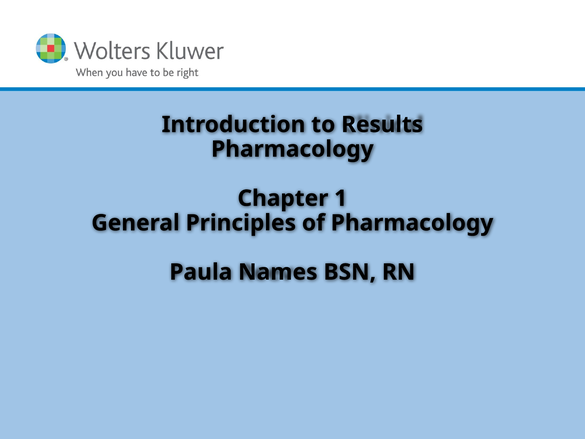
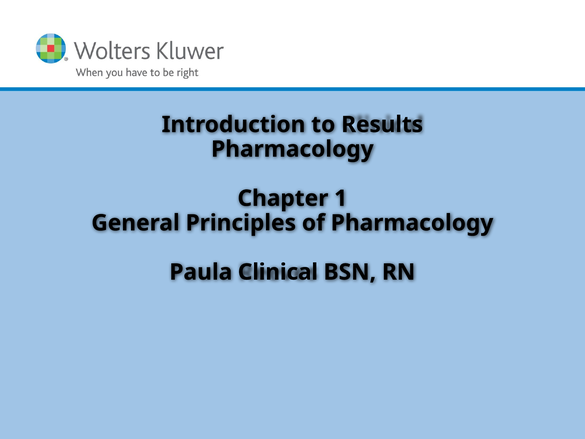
Names: Names -> Clinical (278, 272)
